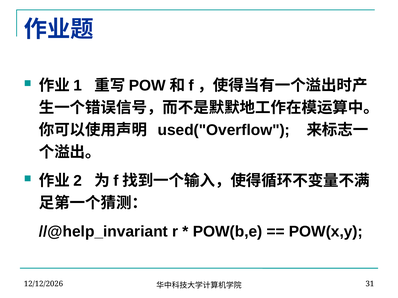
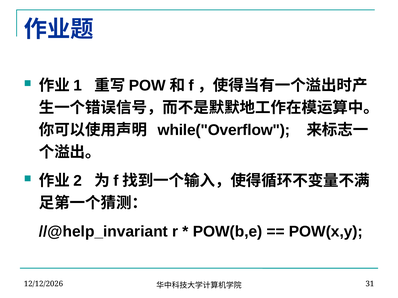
used("Overflow: used("Overflow -> while("Overflow (224, 130)
